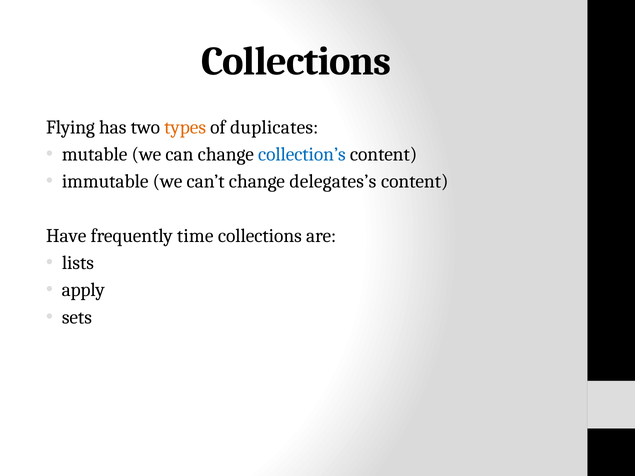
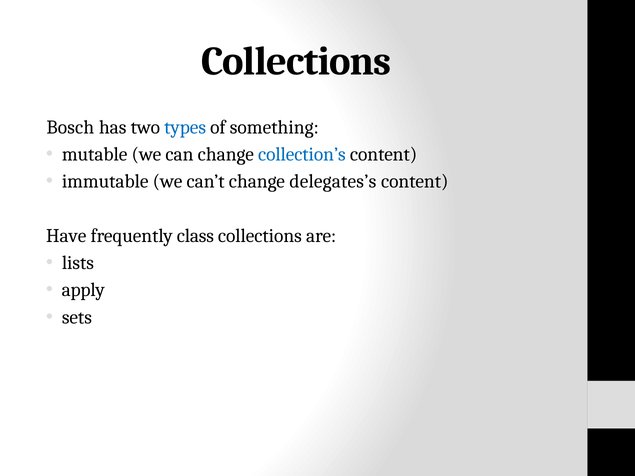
Flying: Flying -> Bosch (70, 127)
types colour: orange -> blue (185, 127)
duplicates: duplicates -> something (274, 127)
time: time -> class (195, 236)
